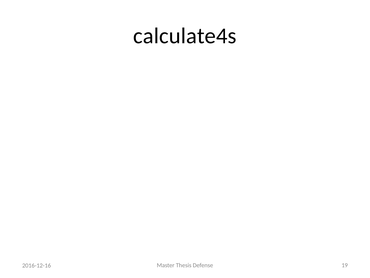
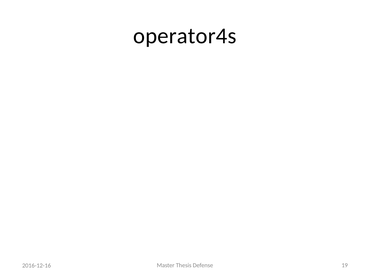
calculate4s: calculate4s -> operator4s (185, 36)
